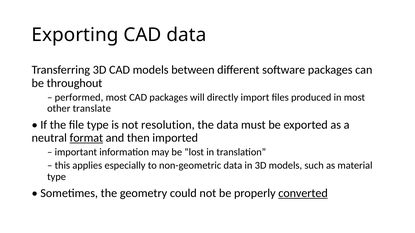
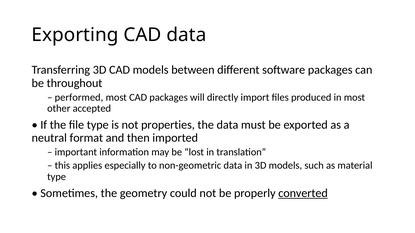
translate: translate -> accepted (92, 109)
resolution: resolution -> properties (168, 125)
format underline: present -> none (86, 138)
